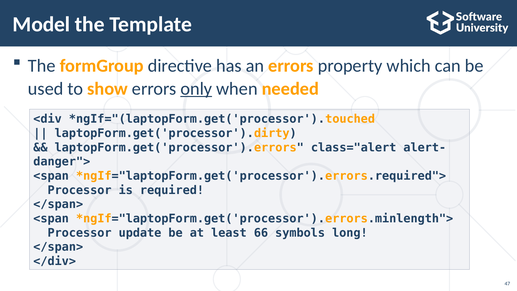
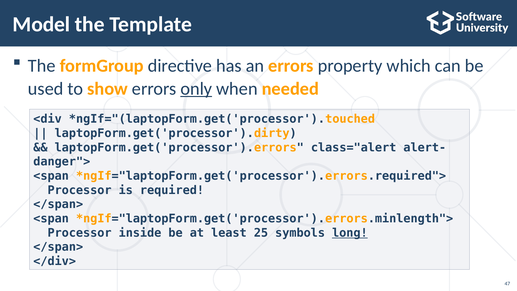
update: update -> inside (140, 233)
66: 66 -> 25 (261, 233)
long underline: none -> present (350, 233)
